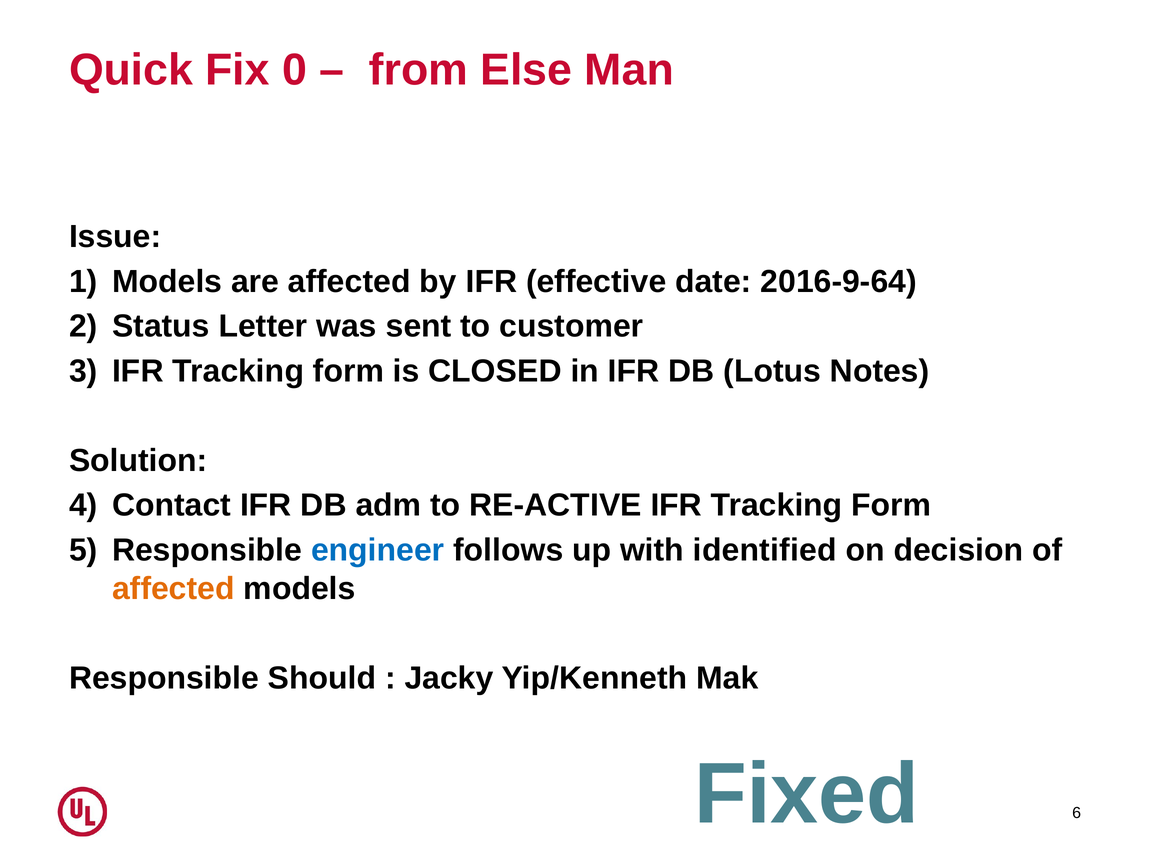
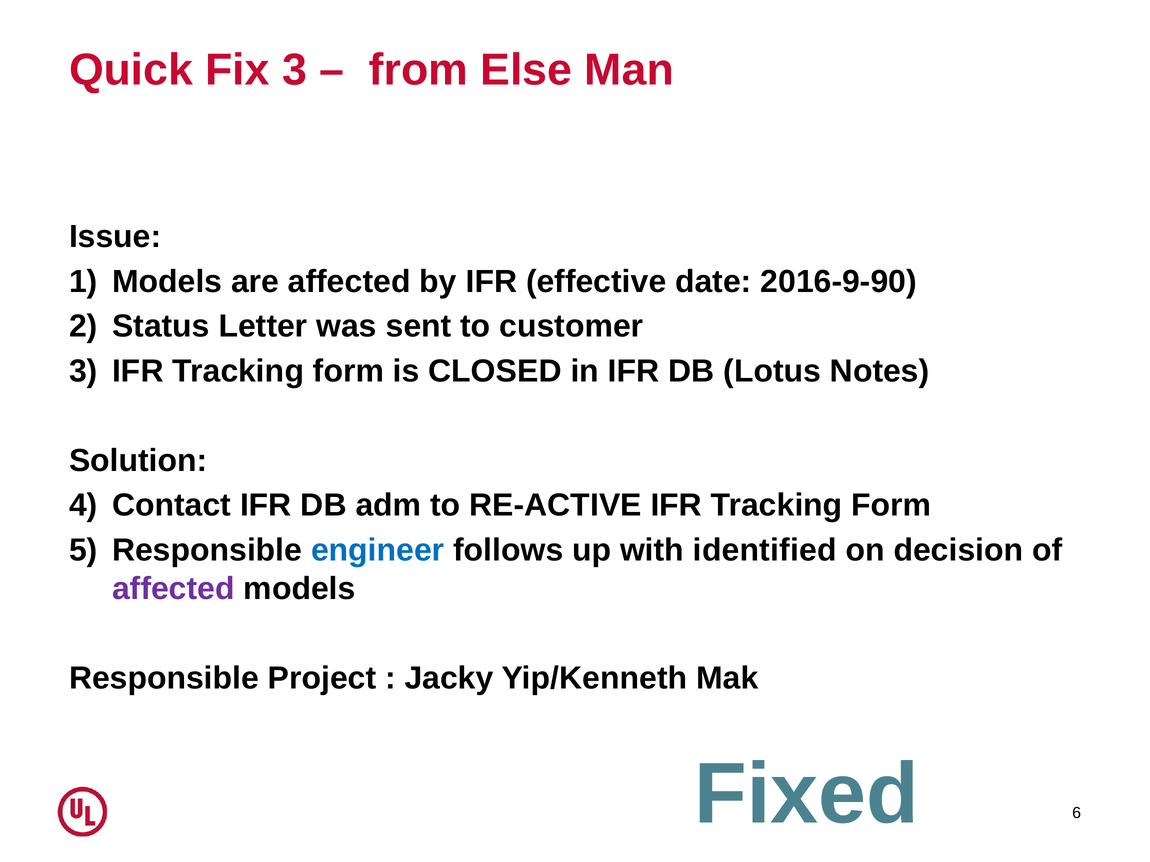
Fix 0: 0 -> 3 (294, 70)
2016-9-64: 2016-9-64 -> 2016-9-90 (839, 282)
affected colour: orange -> purple (173, 589)
Should: Should -> Project (322, 678)
